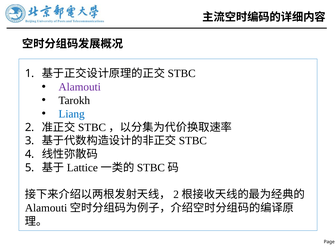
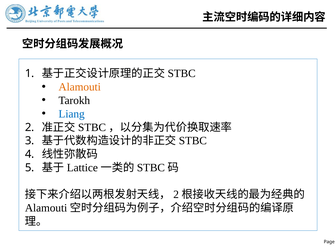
Alamouti colour: purple -> orange (80, 87)
